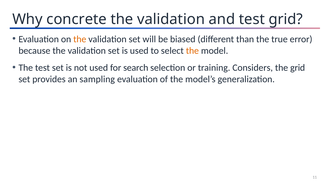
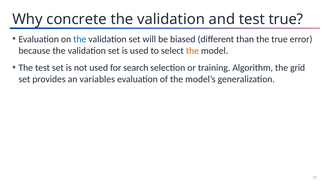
test grid: grid -> true (286, 19)
the colour: orange -> blue (80, 39)
Considers: Considers -> Algorithm (253, 68)
sampling: sampling -> variables (97, 79)
